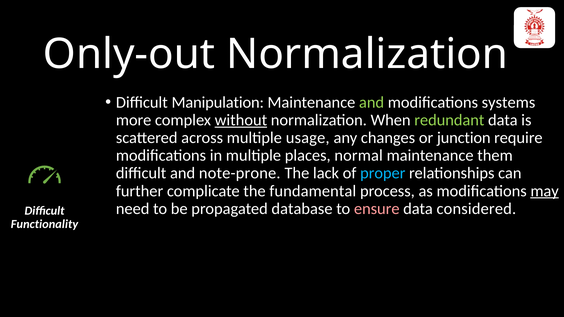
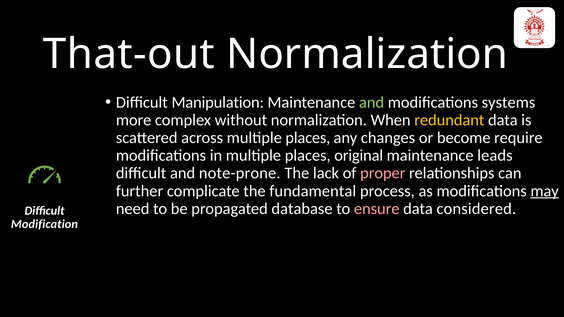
Only-out: Only-out -> That-out (129, 54)
without underline: present -> none (241, 120)
redundant colour: light green -> yellow (449, 120)
across multiple usage: usage -> places (308, 138)
junction: junction -> become (464, 138)
normal: normal -> original (359, 156)
them: them -> leads (495, 156)
proper colour: light blue -> pink (383, 173)
Functionality: Functionality -> Modification (44, 224)
